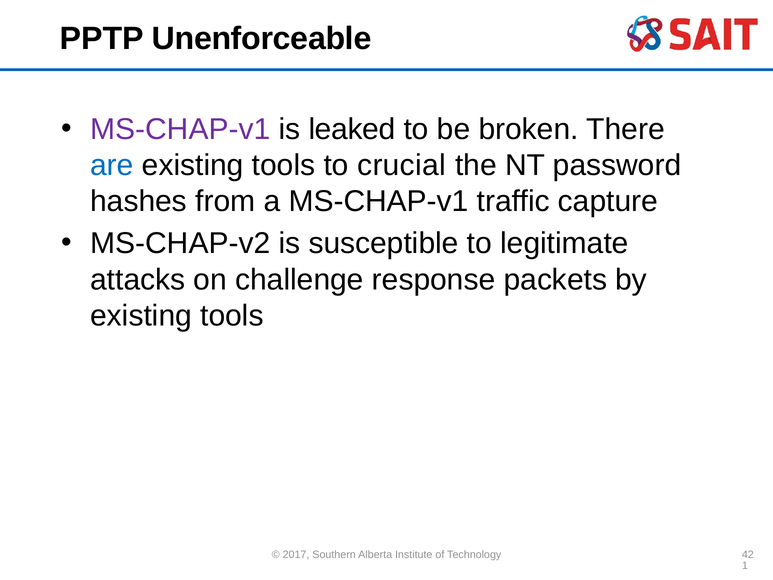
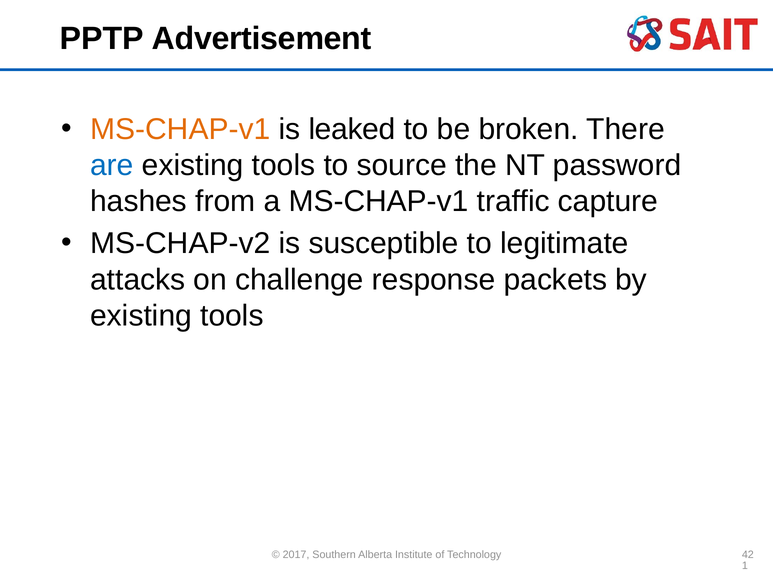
Unenforceable: Unenforceable -> Advertisement (262, 38)
MS-CHAP-v1 colour: purple -> orange (180, 129)
crucial: crucial -> source (402, 165)
